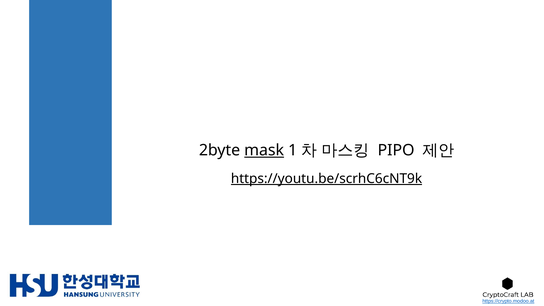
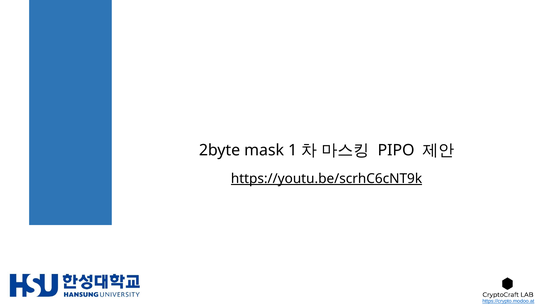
mask underline: present -> none (264, 150)
